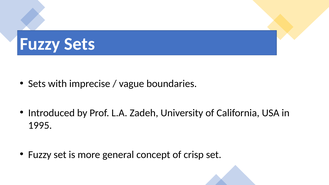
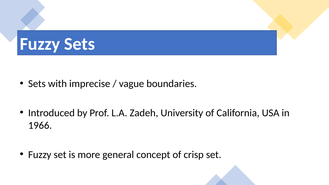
1995: 1995 -> 1966 (40, 125)
